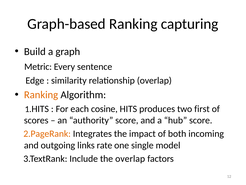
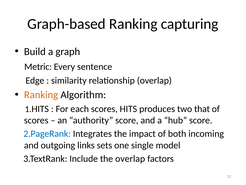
each cosine: cosine -> scores (104, 109)
first: first -> that (202, 109)
2.PageRank colour: orange -> blue (47, 133)
rate: rate -> sets (104, 145)
